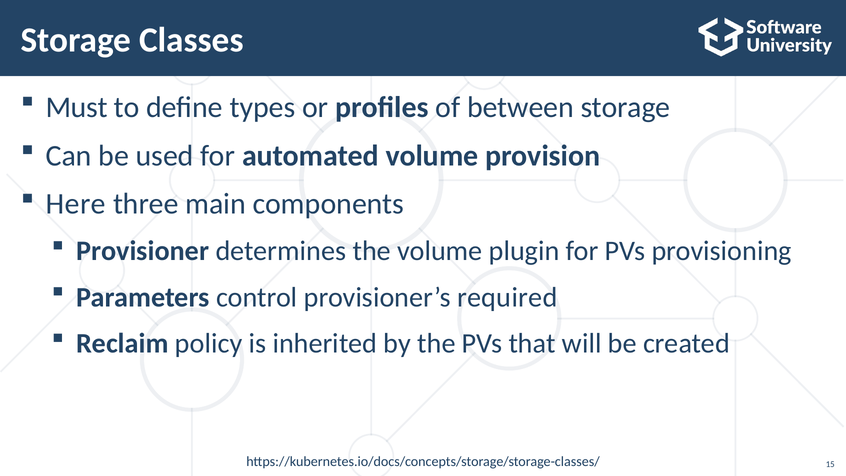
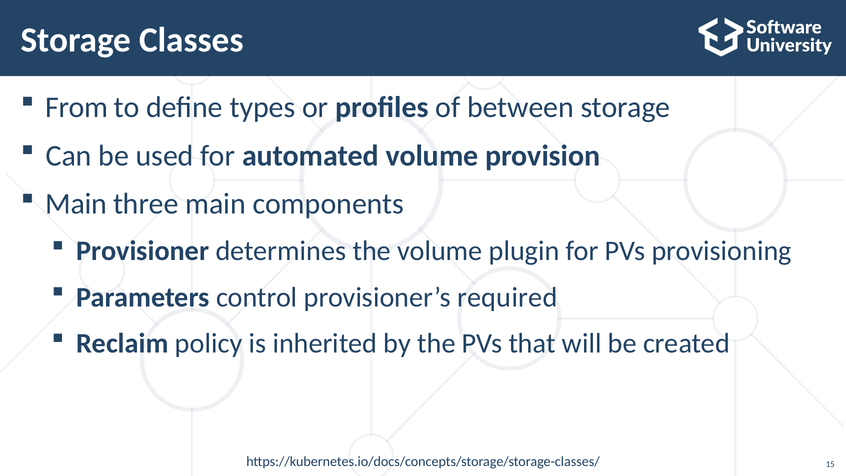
Must: Must -> From (77, 107)
Here: Here -> Main (76, 204)
